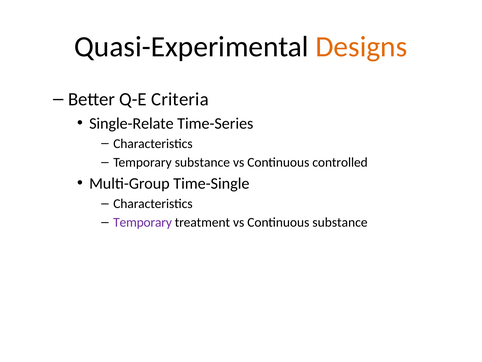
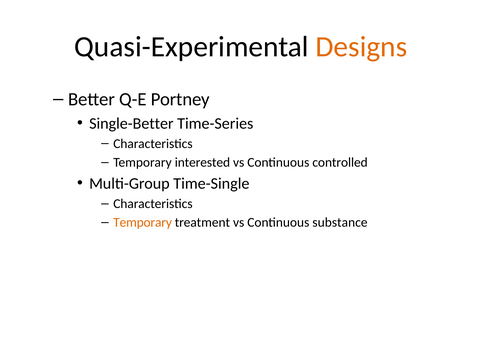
Criteria: Criteria -> Portney (180, 99)
Single-Relate: Single-Relate -> Single-Better (131, 123)
Temporary substance: substance -> interested (202, 162)
Temporary colour: purple -> orange (143, 222)
